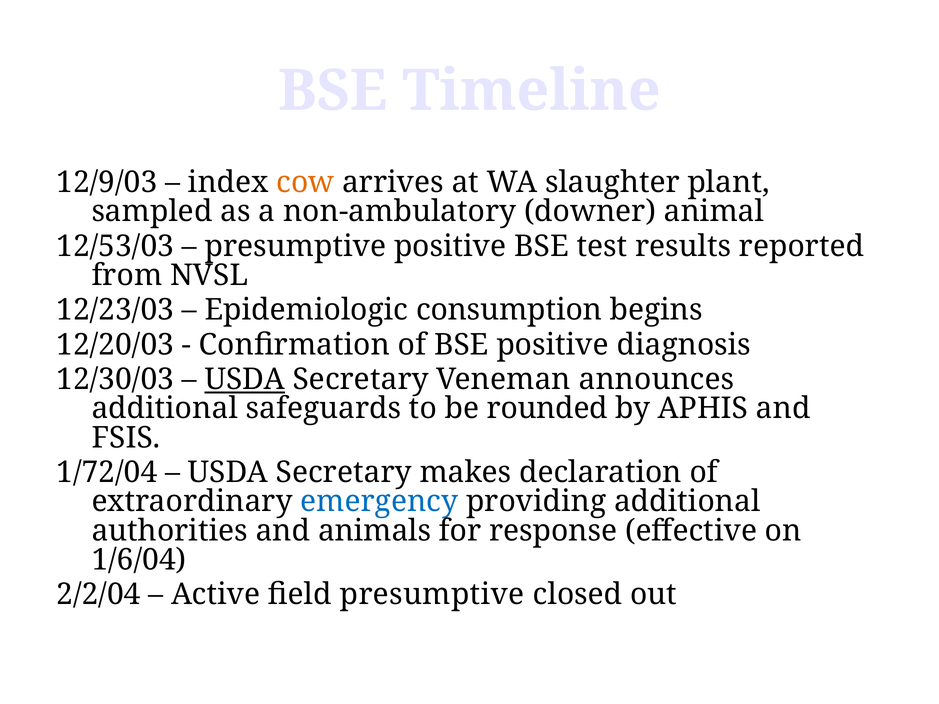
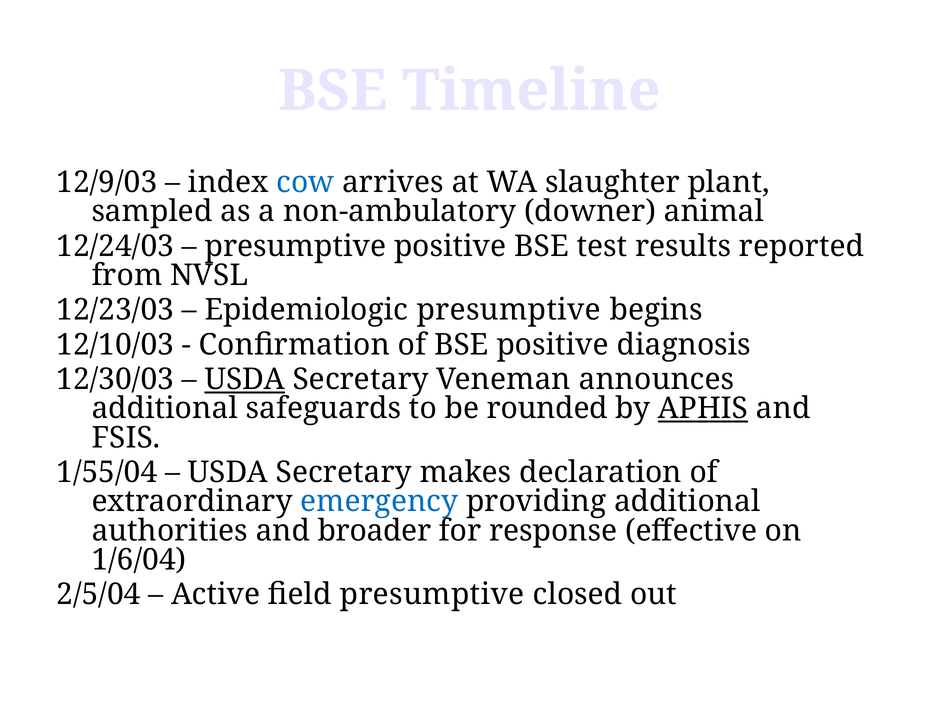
cow colour: orange -> blue (305, 182)
12/53/03: 12/53/03 -> 12/24/03 (115, 246)
Epidemiologic consumption: consumption -> presumptive (509, 310)
12/20/03: 12/20/03 -> 12/10/03 (115, 345)
APHIS underline: none -> present (703, 409)
1/72/04: 1/72/04 -> 1/55/04 (107, 473)
animals: animals -> broader (375, 531)
2/2/04: 2/2/04 -> 2/5/04 (98, 595)
